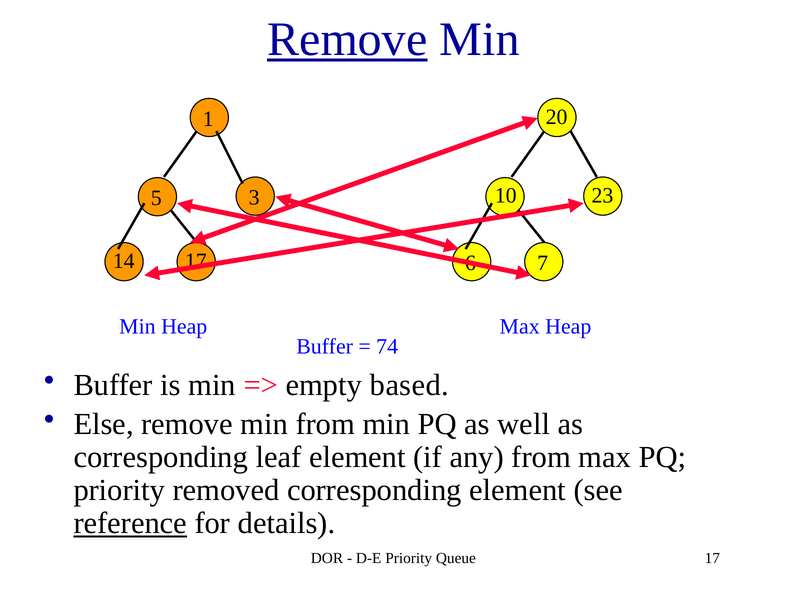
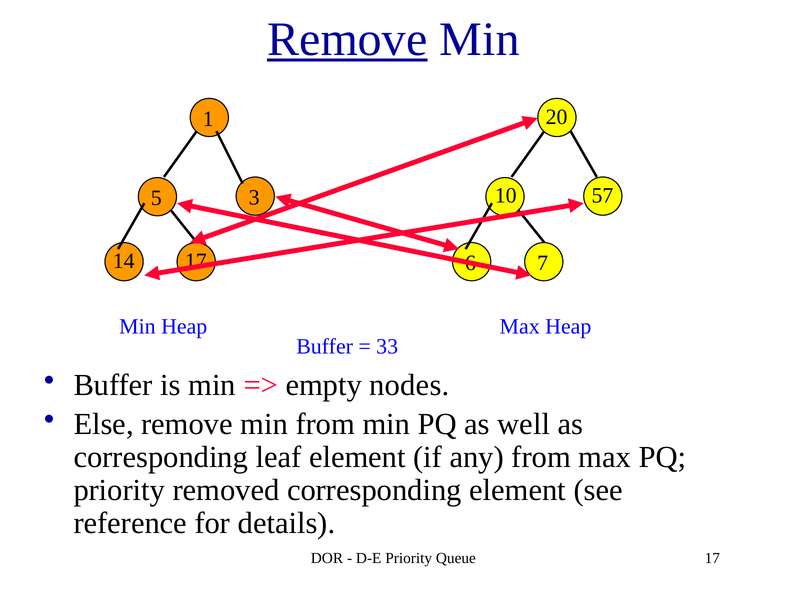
23: 23 -> 57 (602, 196)
74: 74 -> 33 (387, 346)
based: based -> nodes (409, 385)
reference underline: present -> none (130, 524)
